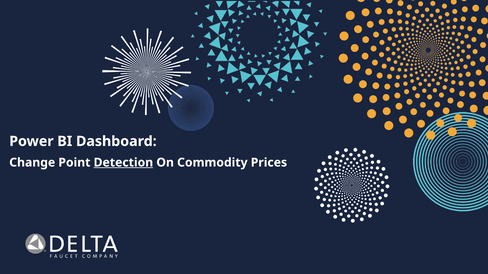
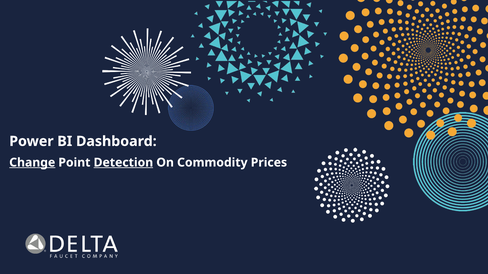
Change underline: none -> present (32, 163)
